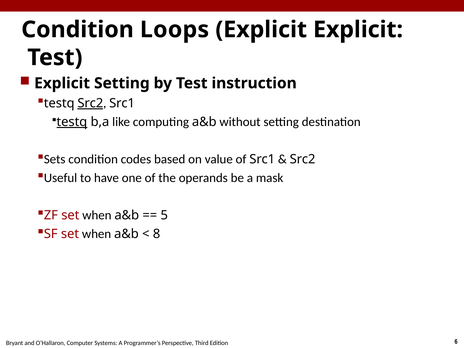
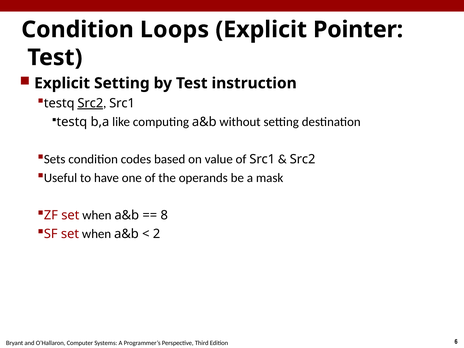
Explicit Explicit: Explicit -> Pointer (358, 30)
testq underline: present -> none (72, 122)
5: 5 -> 8 (164, 215)
8: 8 -> 2 (157, 234)
